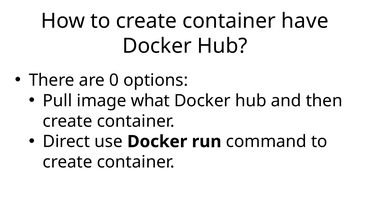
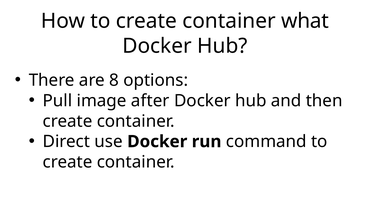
have: have -> what (305, 21)
0: 0 -> 8 (114, 80)
what: what -> after (150, 101)
